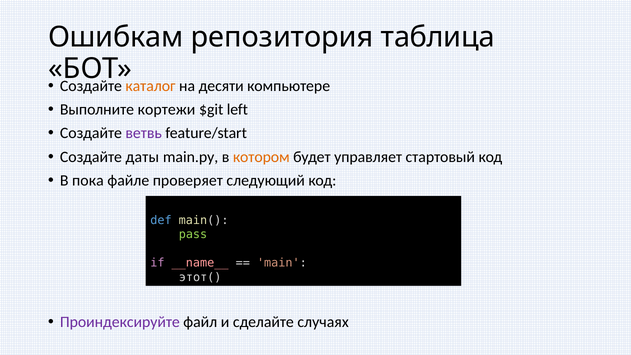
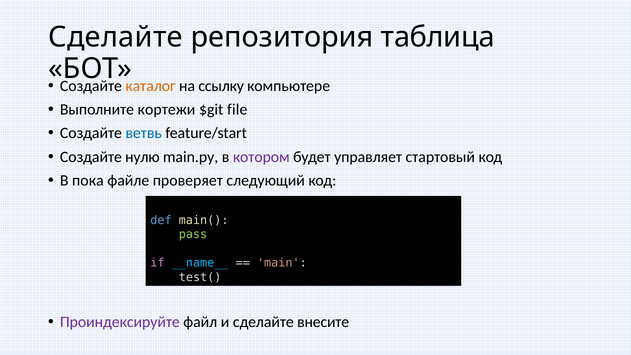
Ошибкам: Ошибкам -> Сделайте (115, 37)
десяти: десяти -> ссылку (221, 86)
left: left -> file (237, 110)
ветвь colour: purple -> blue (144, 133)
даты: даты -> нулю (142, 157)
котором colour: orange -> purple (261, 157)
__name__ colour: pink -> light blue (200, 263)
этот(: этот( -> test( (200, 277)
случаях: случаях -> внесите (323, 322)
